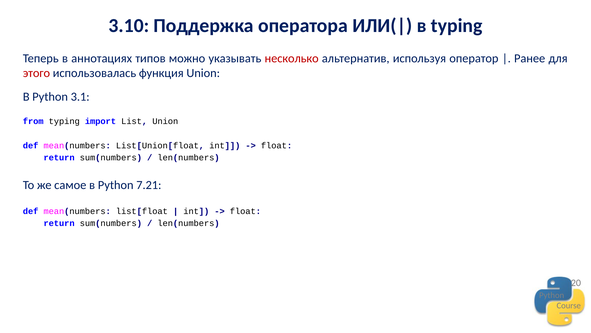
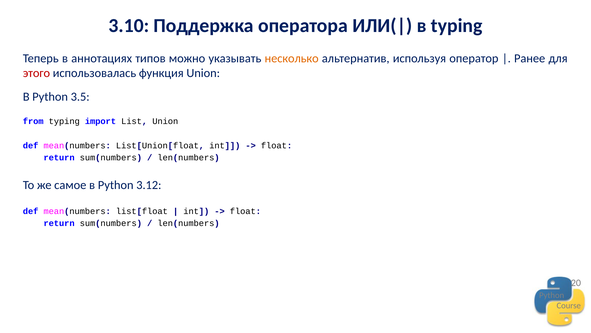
несколько colour: red -> orange (292, 58)
3.1: 3.1 -> 3.5 (80, 97)
7.21: 7.21 -> 3.12 (149, 185)
